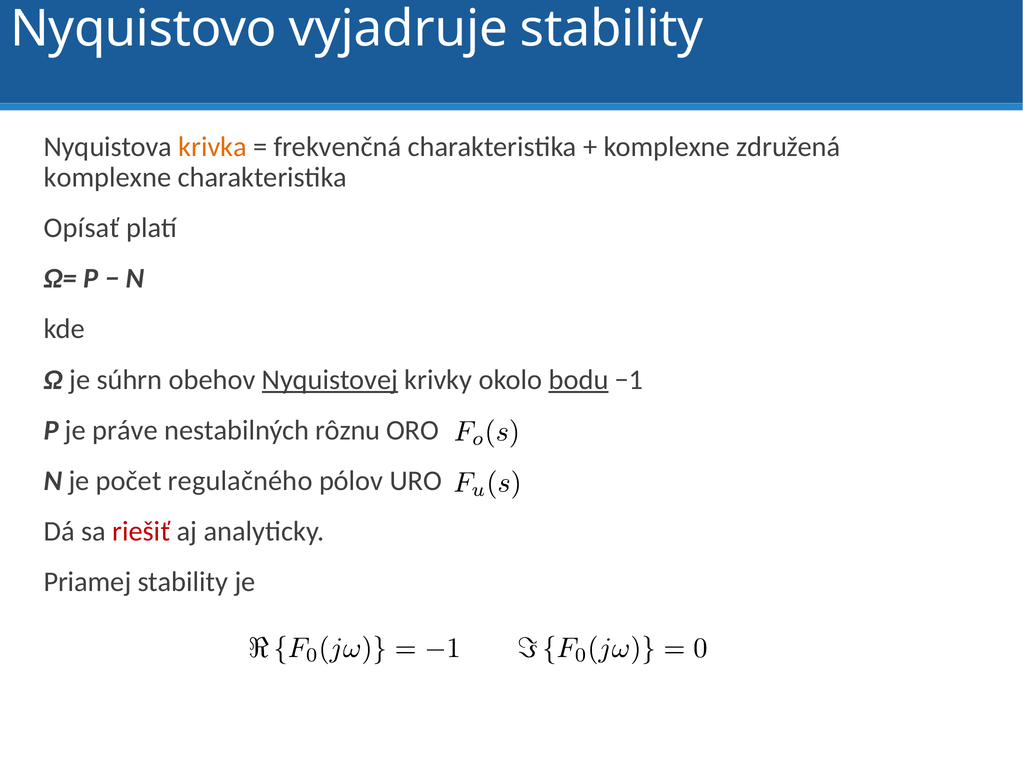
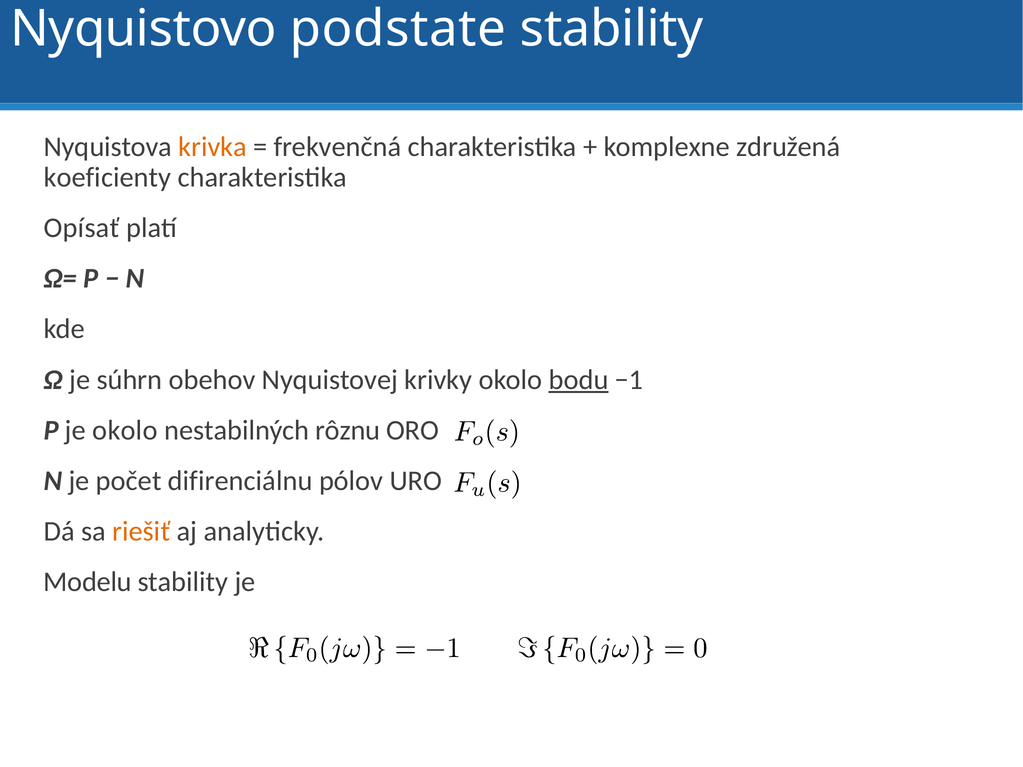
vyjadruje: vyjadruje -> podstate (398, 29)
komplexne: komplexne -> koeficienty (107, 177)
Nyquistovej underline: present -> none (330, 380)
je práve: práve -> okolo (125, 430)
regulačného: regulačného -> difirenciálnu (240, 481)
riešiť colour: red -> orange (141, 532)
Priamej: Priamej -> Modelu (88, 582)
